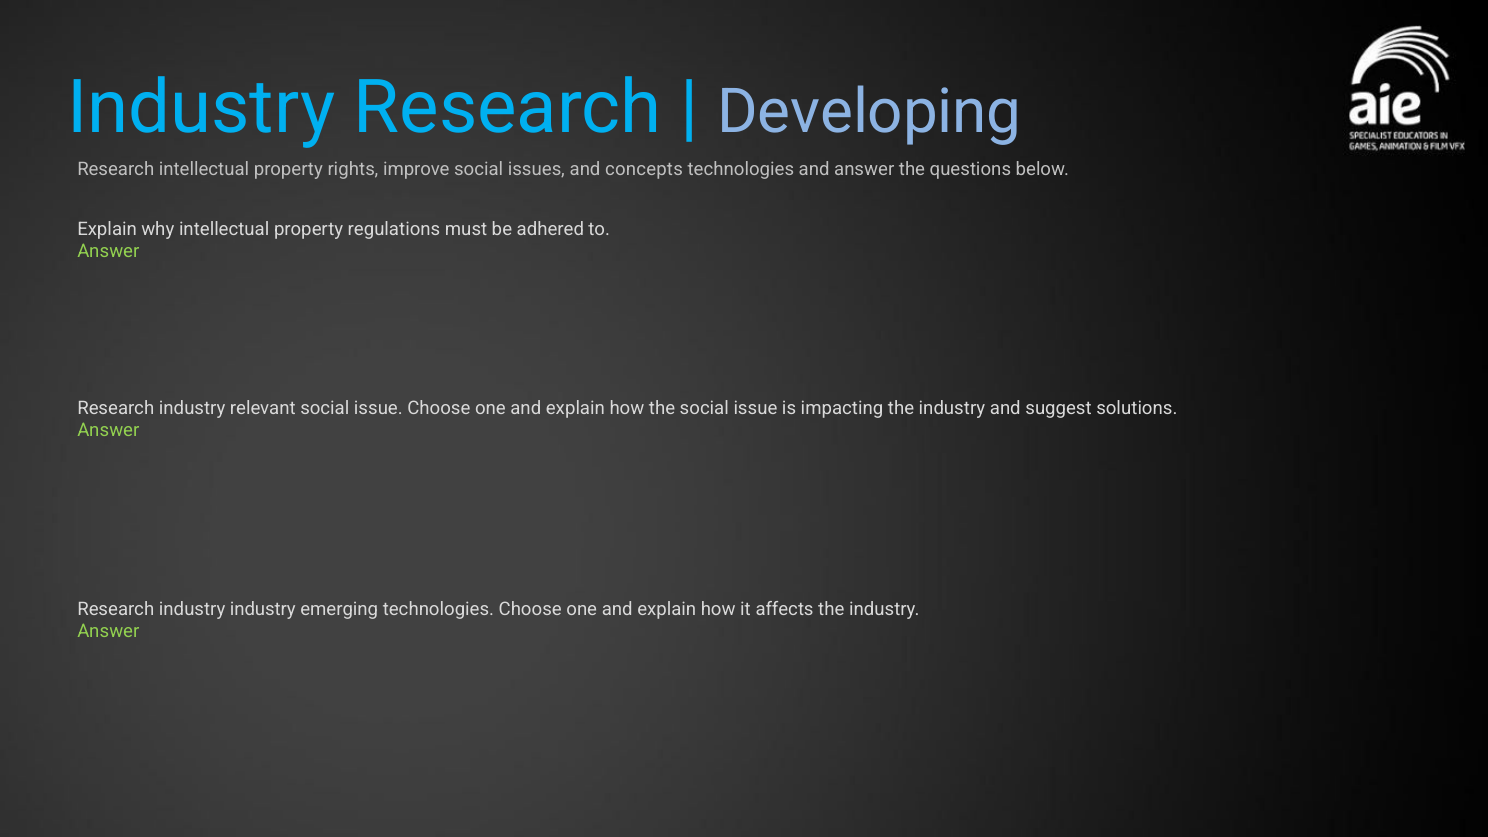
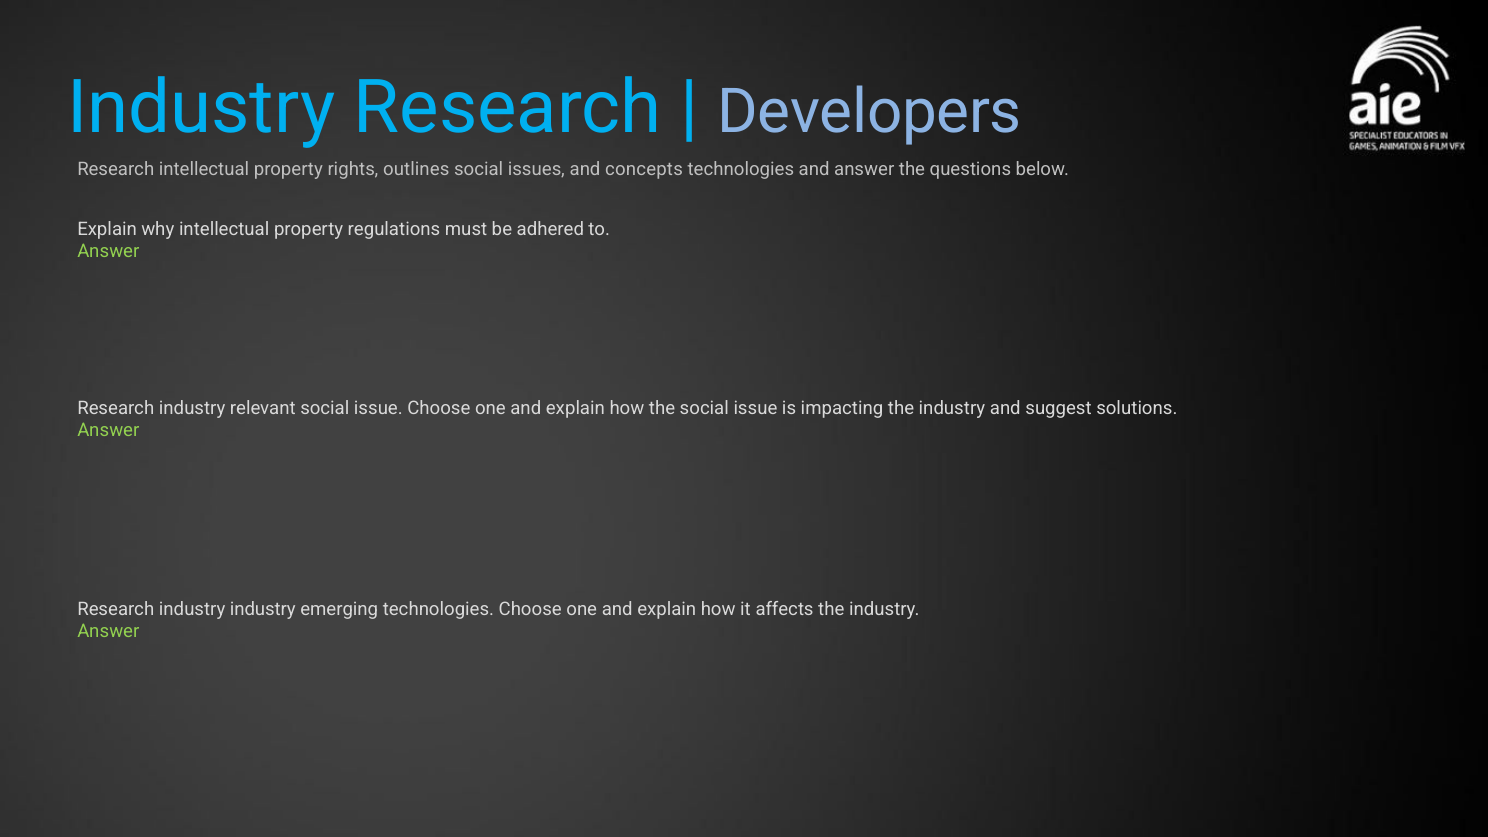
Developing: Developing -> Developers (869, 113)
improve: improve -> outlines (416, 170)
